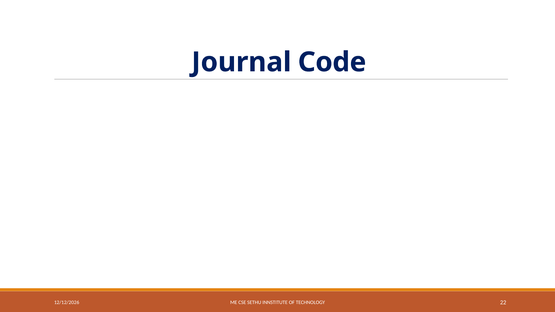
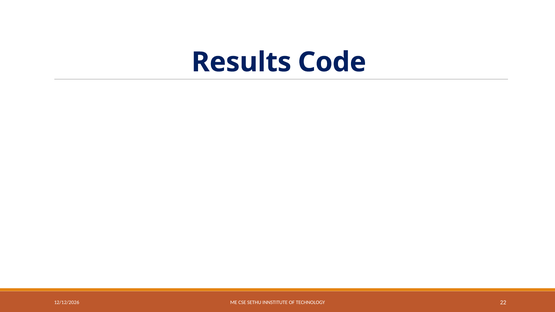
Journal: Journal -> Results (241, 62)
